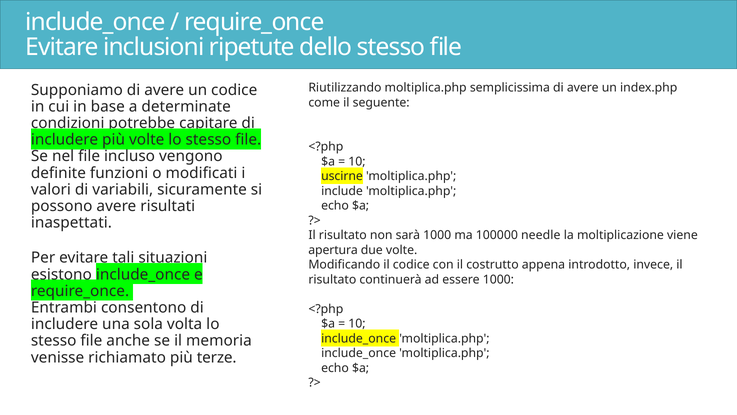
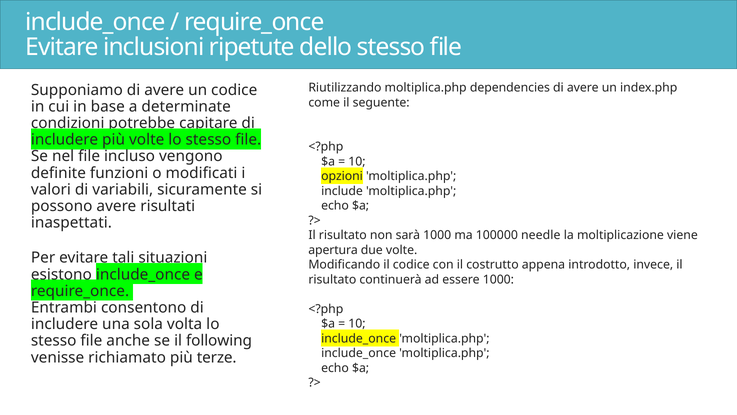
semplicissima: semplicissima -> dependencies (510, 88)
uscirne: uscirne -> opzioni (342, 176)
memoria: memoria -> following (219, 340)
